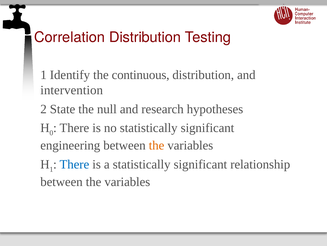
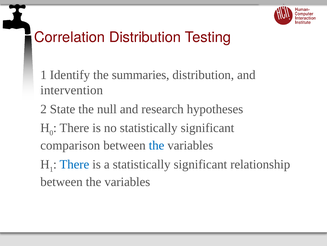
continuous: continuous -> summaries (141, 75)
engineering: engineering -> comparison (70, 145)
the colour: orange -> blue (157, 145)
